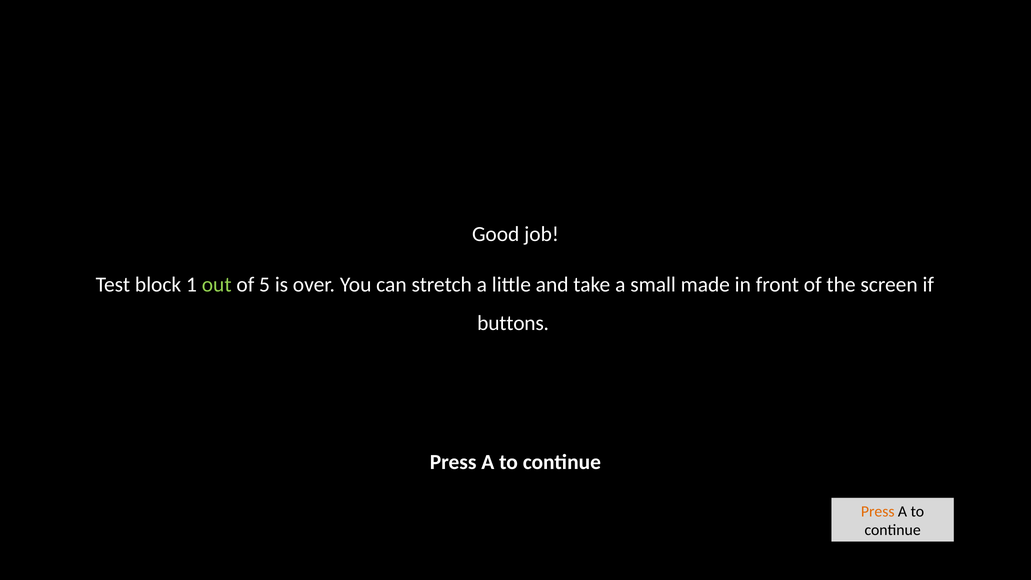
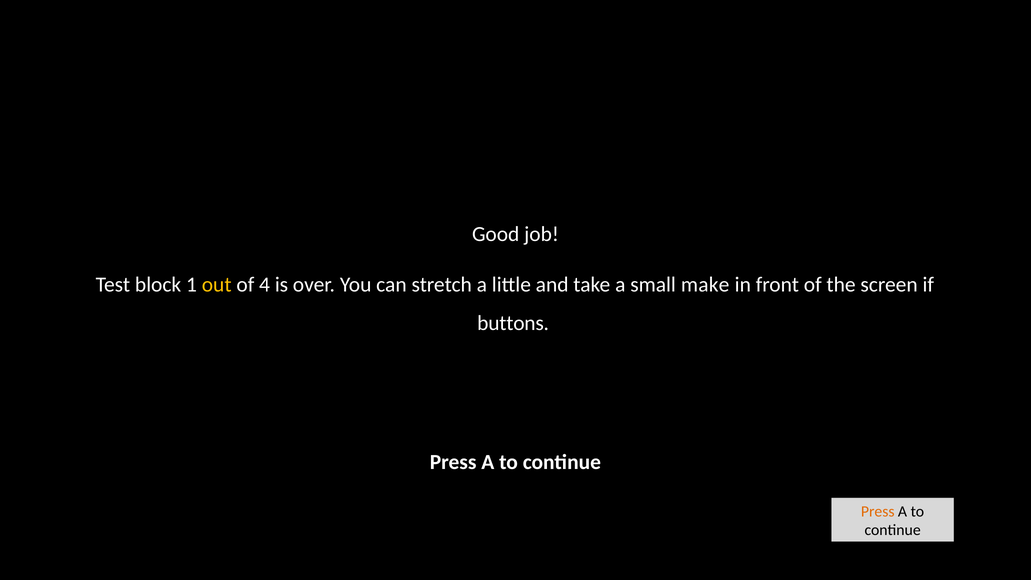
out colour: light green -> yellow (217, 284)
5: 5 -> 4 (265, 284)
made: made -> make (705, 284)
